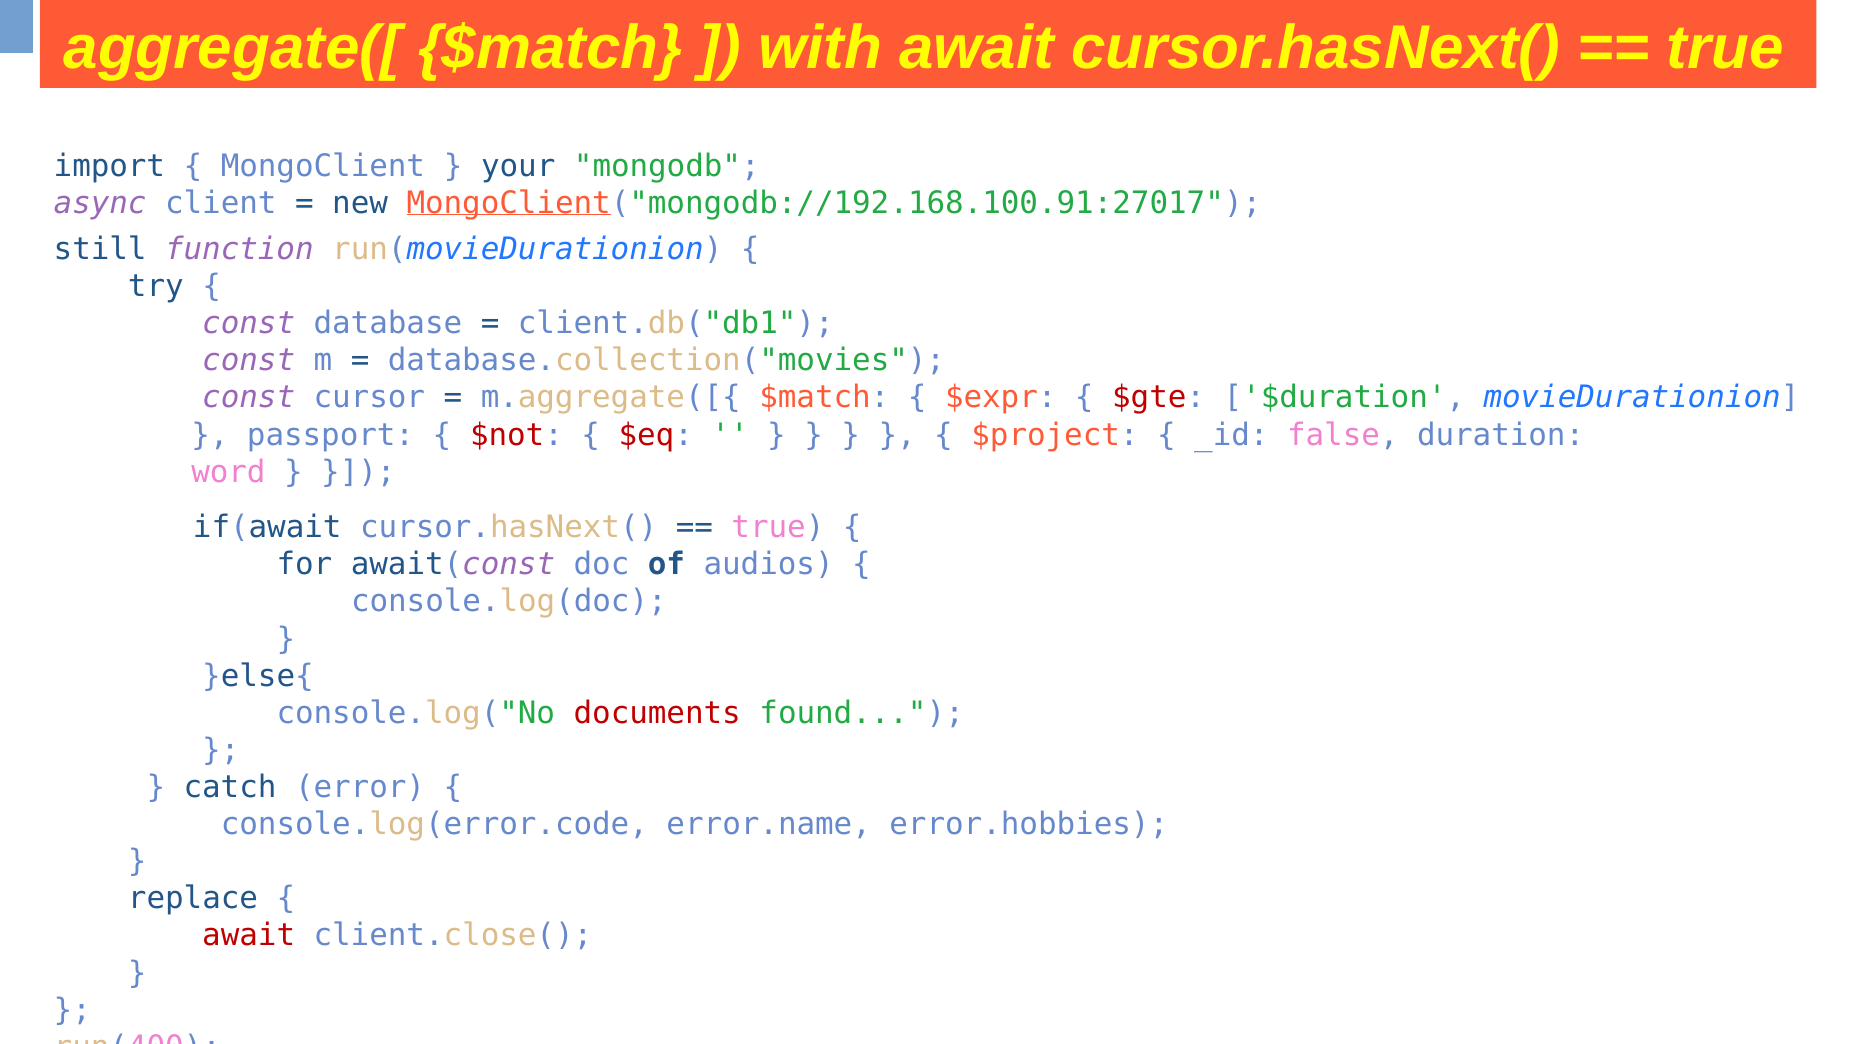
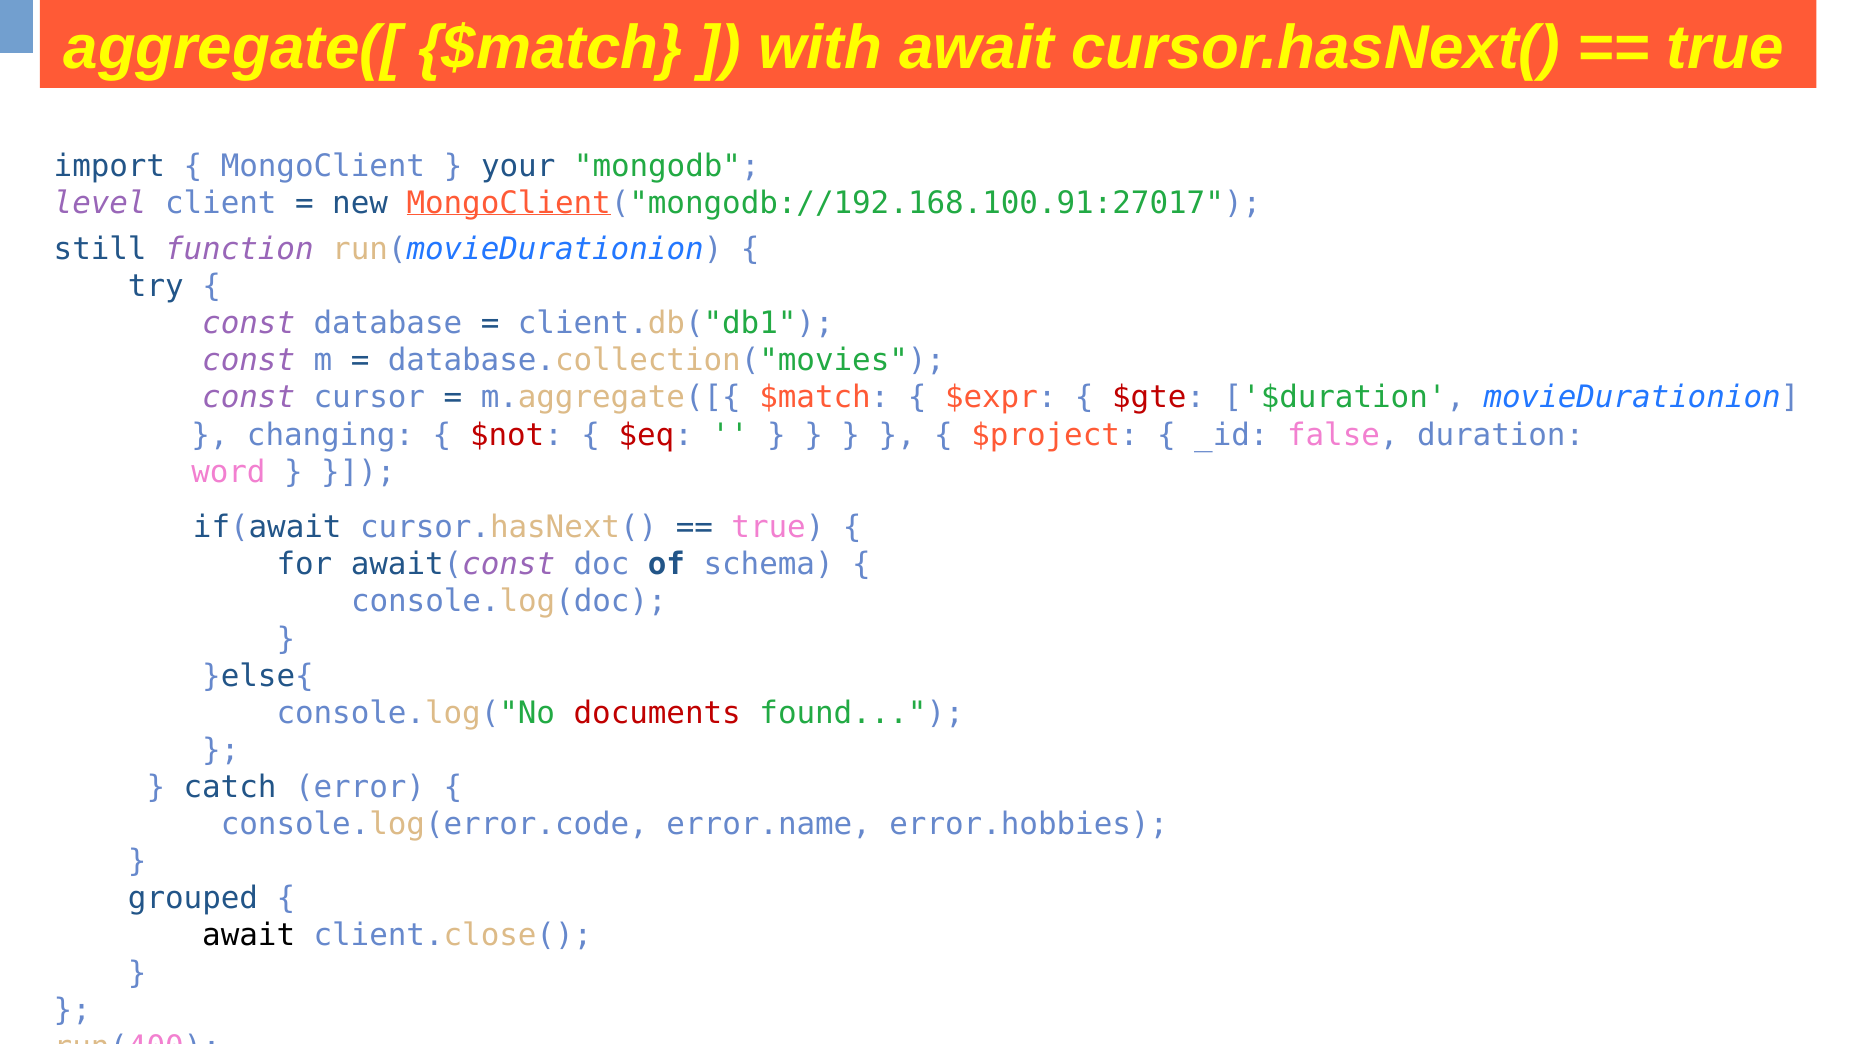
async: async -> level (100, 203)
passport: passport -> changing (331, 435)
audios: audios -> schema (769, 565)
replace: replace -> grouped (193, 899)
await colour: red -> black (249, 936)
